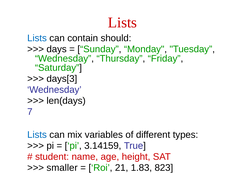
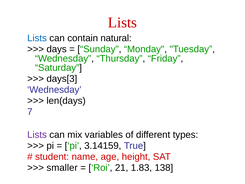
should: should -> natural (116, 38)
Lists colour: blue -> purple (37, 135)
823: 823 -> 138 (164, 168)
